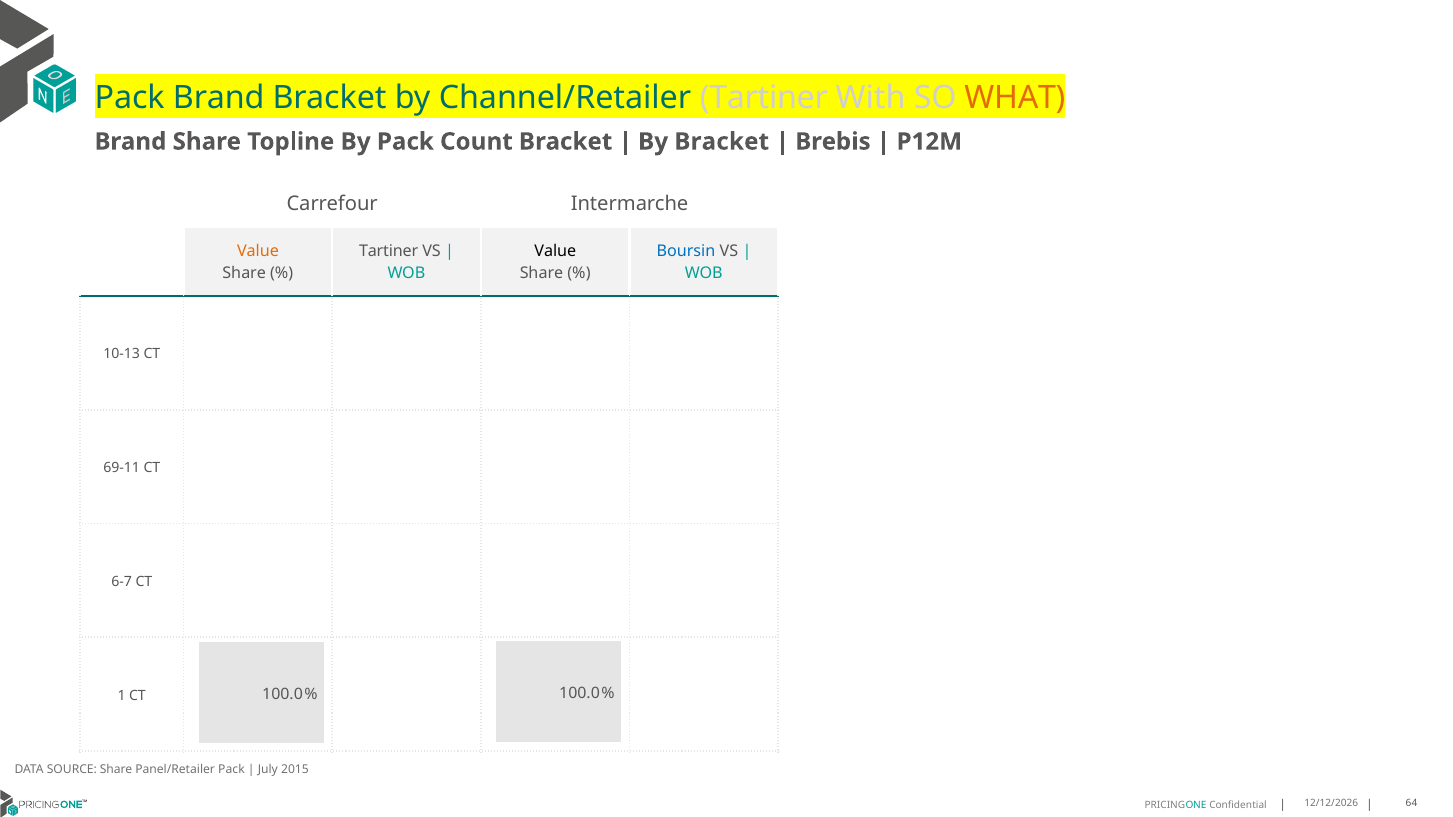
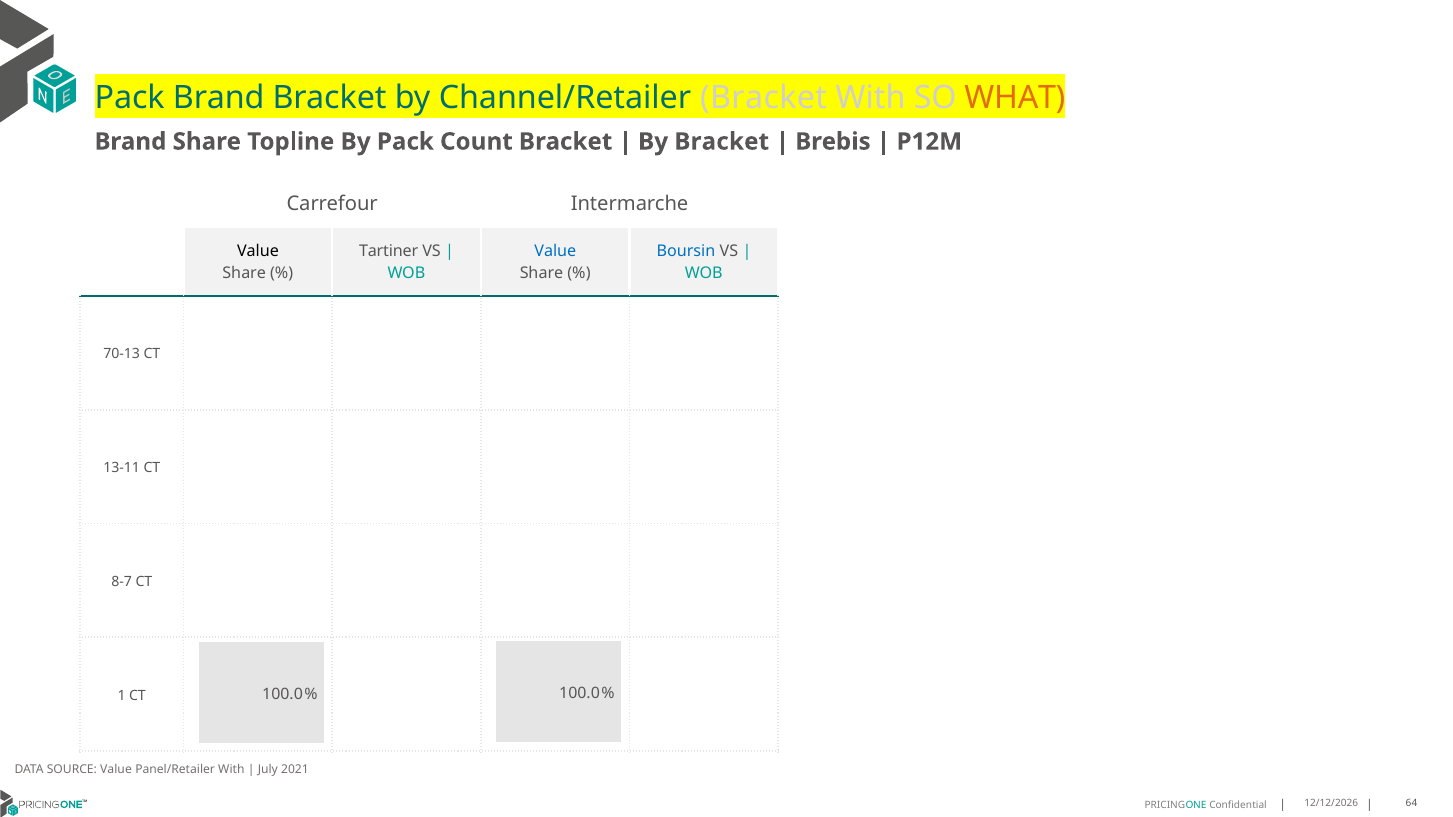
Channel/Retailer Tartiner: Tartiner -> Bracket (764, 98)
Value colour: orange -> black (258, 251)
Value colour: black -> blue (555, 251)
10-13: 10-13 -> 70-13 (122, 354)
69-11: 69-11 -> 13-11 (122, 468)
6-7: 6-7 -> 8-7 (122, 582)
SOURCE Share: Share -> Value (116, 770)
Panel/Retailer Pack: Pack -> With (231, 770)
2015: 2015 -> 2021 (295, 770)
